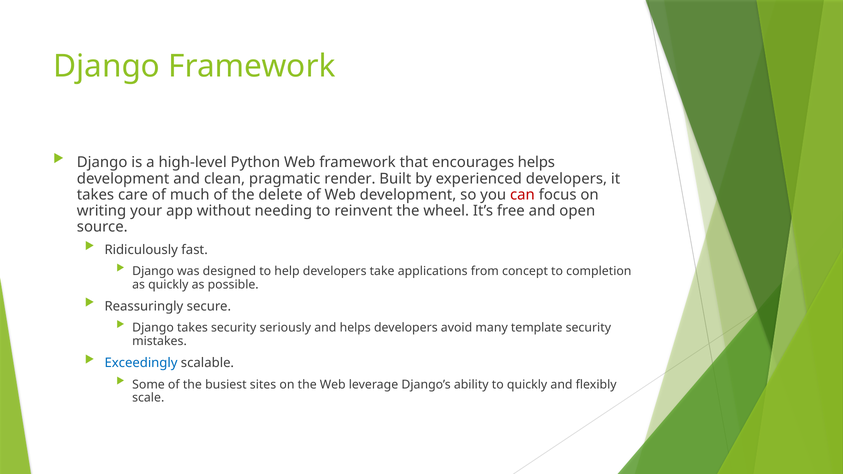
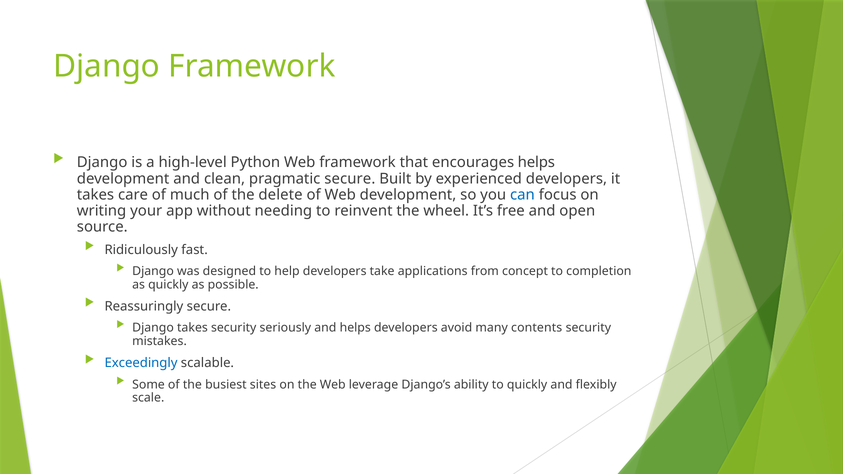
pragmatic render: render -> secure (350, 179)
can colour: red -> blue (522, 195)
template: template -> contents (537, 328)
